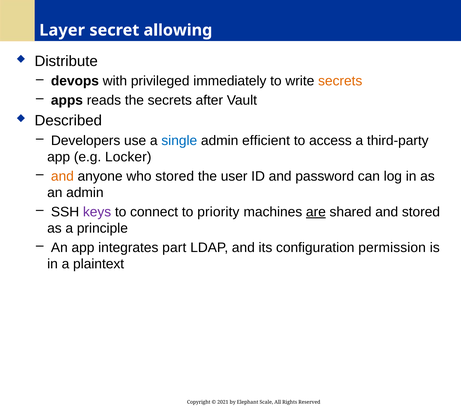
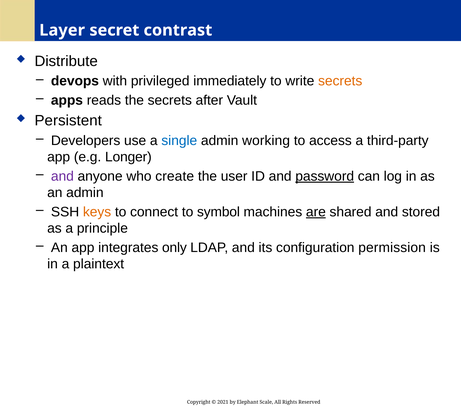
allowing: allowing -> contrast (178, 30)
Described: Described -> Persistent (68, 121)
efficient: efficient -> working (266, 141)
Locker: Locker -> Longer (128, 157)
and colour: orange -> purple (62, 176)
who stored: stored -> create (175, 176)
password underline: none -> present (325, 176)
keys colour: purple -> orange (97, 212)
priority: priority -> symbol (218, 212)
part: part -> only (174, 248)
